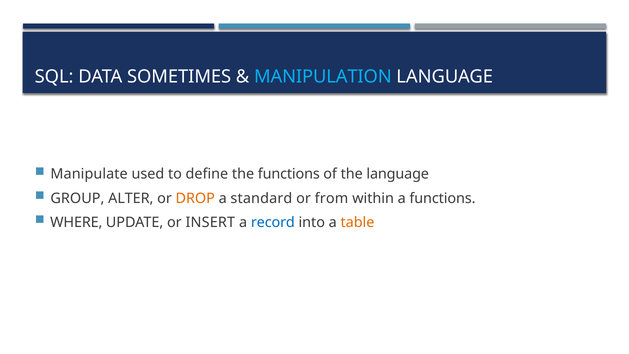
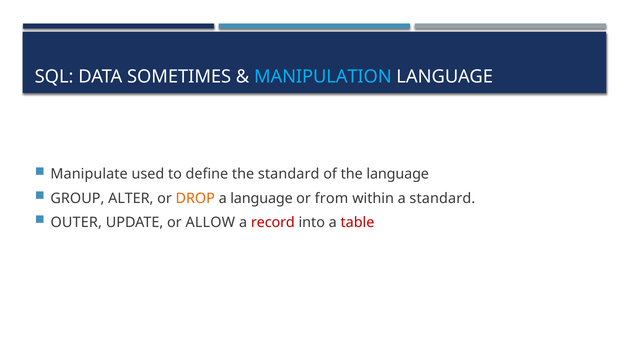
the functions: functions -> standard (289, 174)
a standard: standard -> language (262, 198)
a functions: functions -> standard (442, 198)
WHERE: WHERE -> OUTER (76, 222)
INSERT: INSERT -> ALLOW (210, 222)
record colour: blue -> red (273, 222)
table colour: orange -> red (357, 222)
